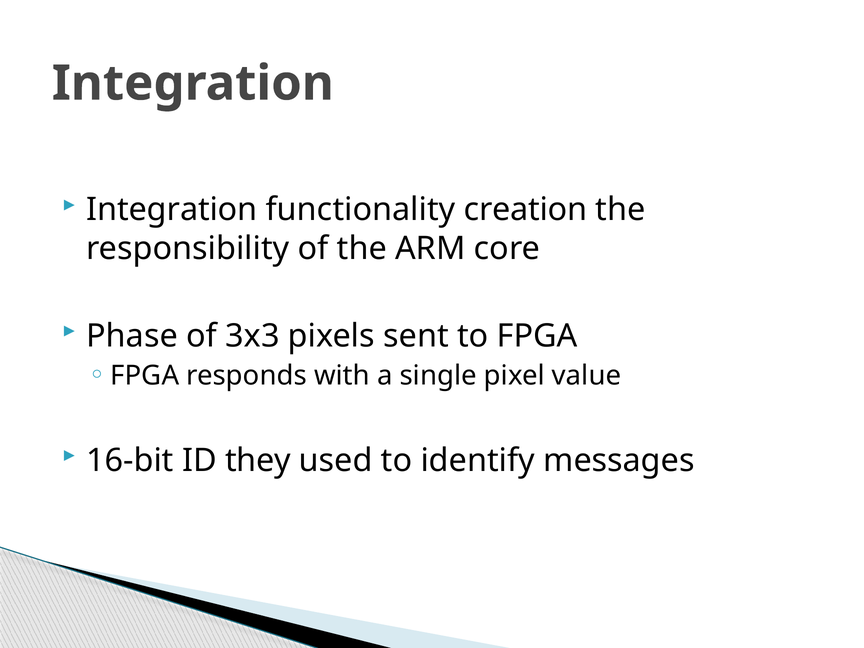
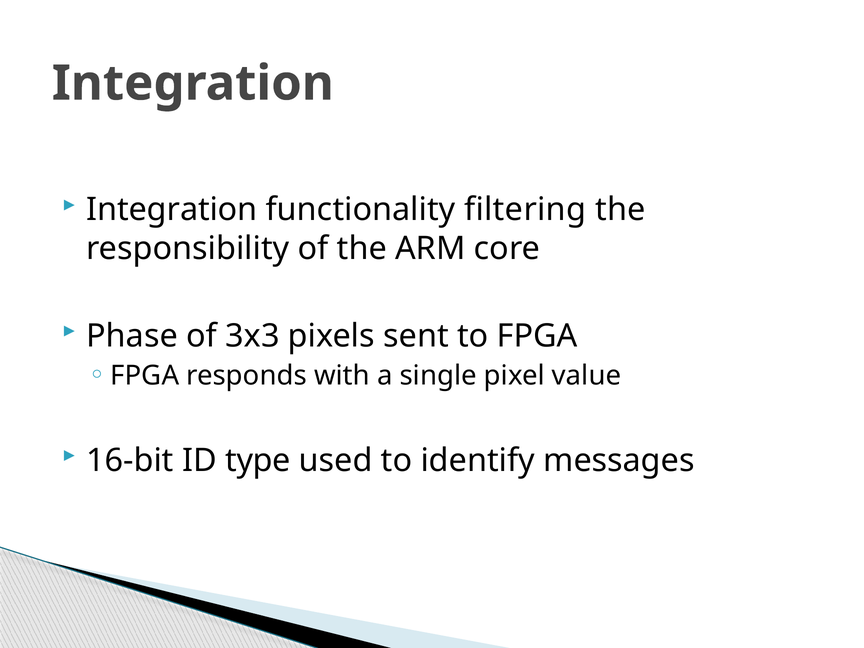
creation: creation -> filtering (525, 210)
they: they -> type (258, 460)
